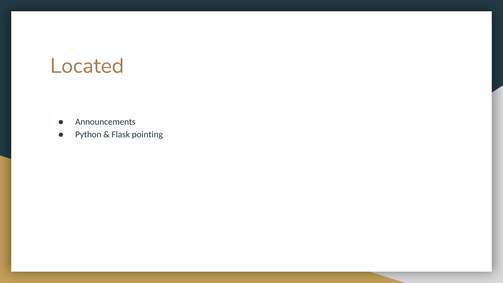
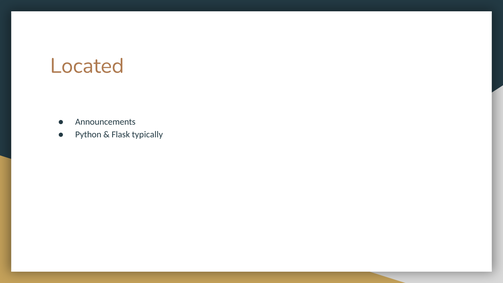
pointing: pointing -> typically (147, 135)
